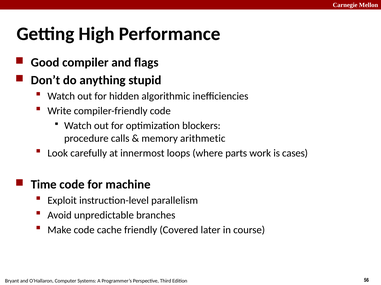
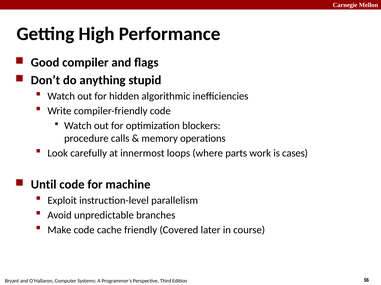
arithmetic: arithmetic -> operations (203, 139)
Time: Time -> Until (44, 185)
